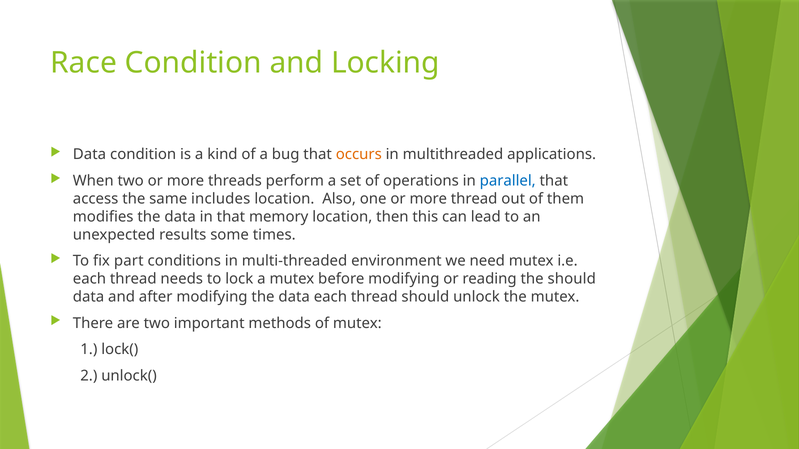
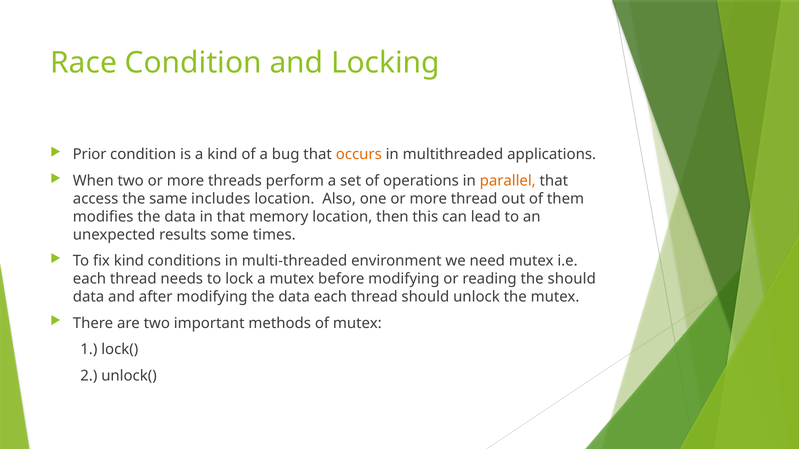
Data: Data -> Prior (90, 155)
parallel colour: blue -> orange (508, 181)
fix part: part -> kind (129, 261)
